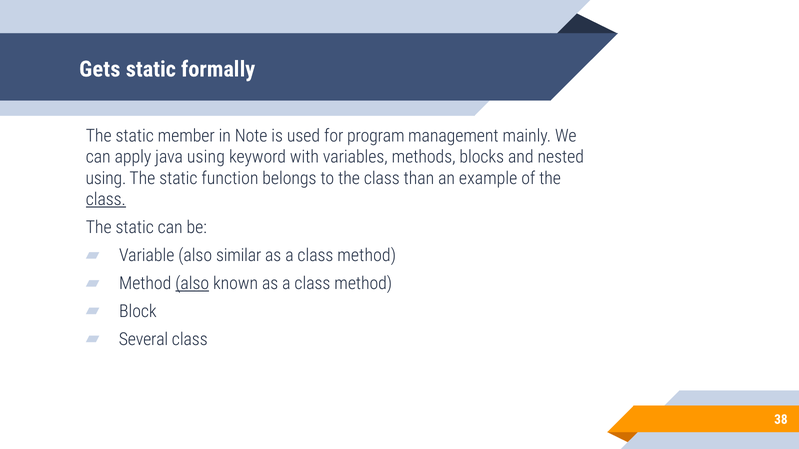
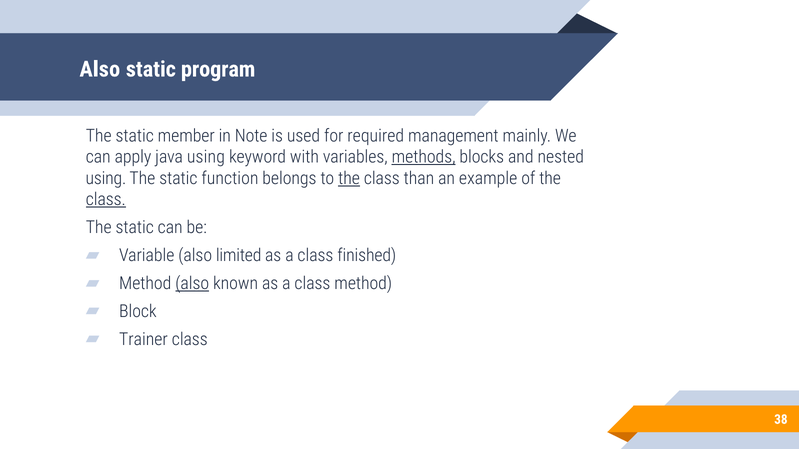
Gets: Gets -> Also (100, 69)
formally: formally -> program (218, 69)
program: program -> required (376, 136)
methods underline: none -> present (424, 157)
the underline: none -> present (349, 178)
similar: similar -> limited (239, 256)
method: method -> finished (367, 256)
Several: Several -> Trainer (143, 340)
